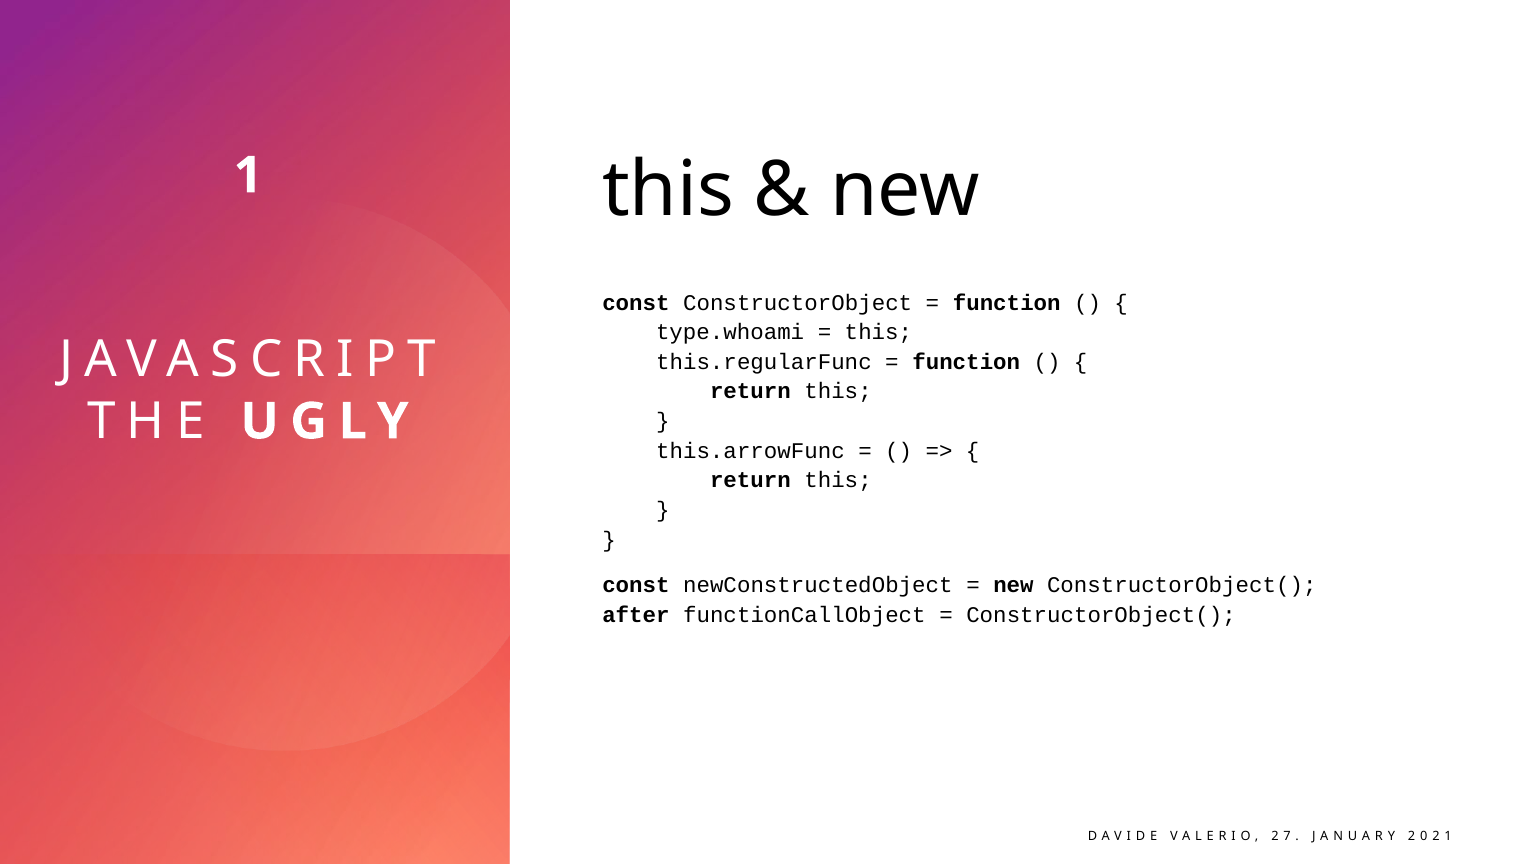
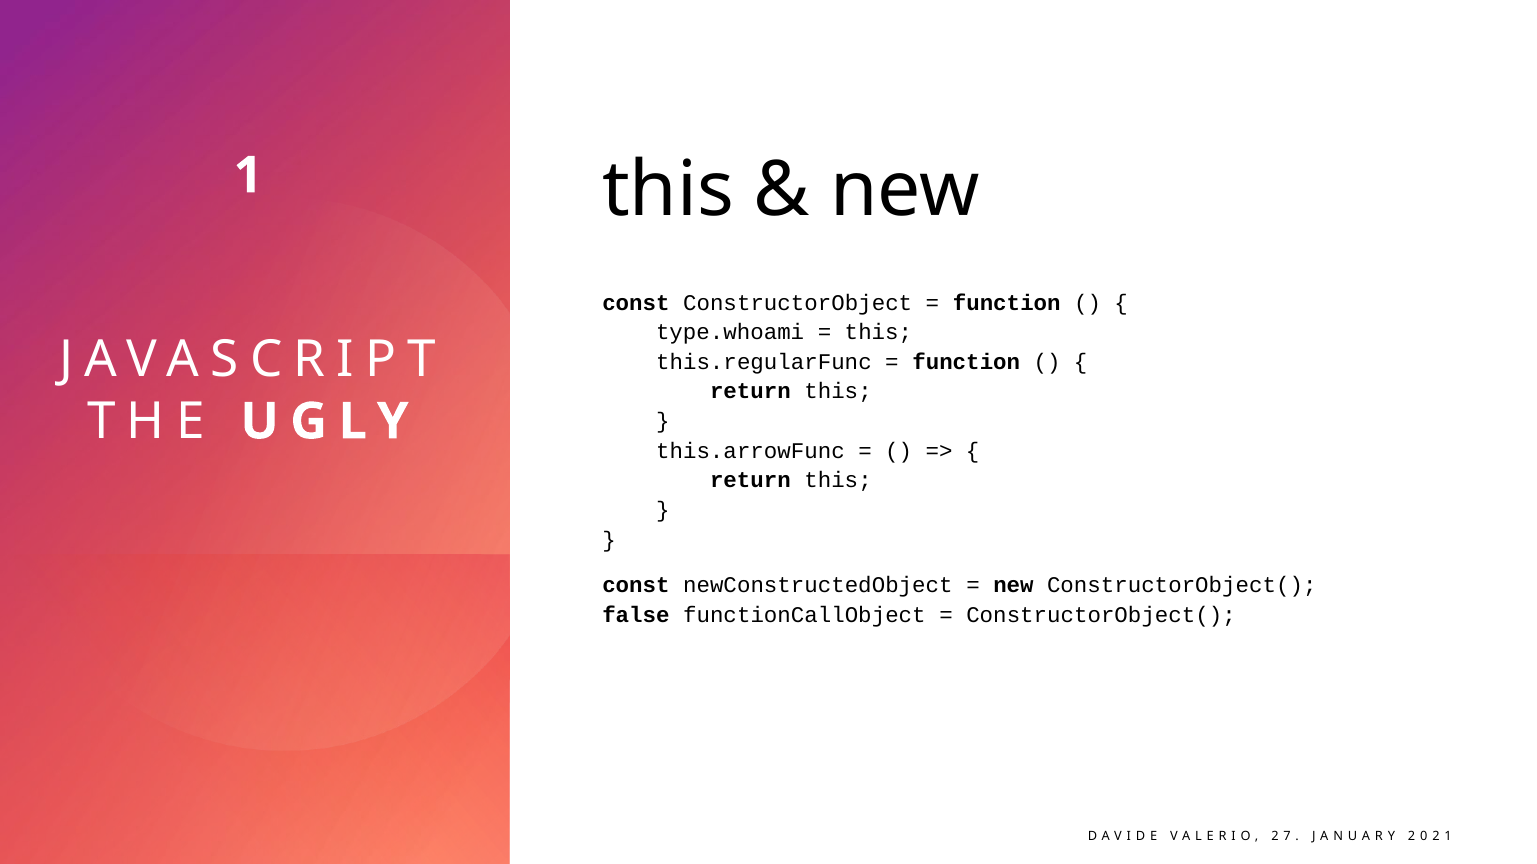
after: after -> false (636, 615)
